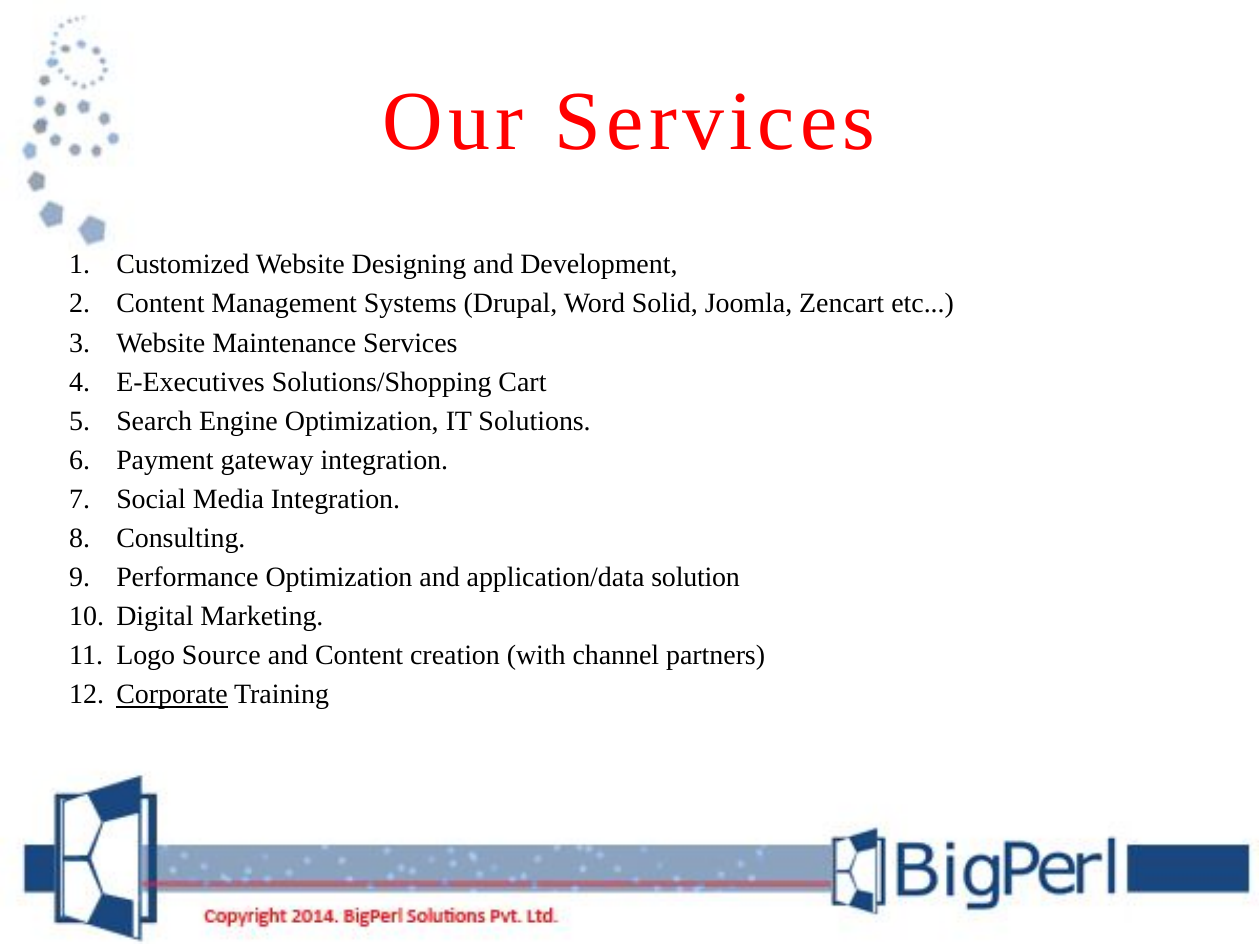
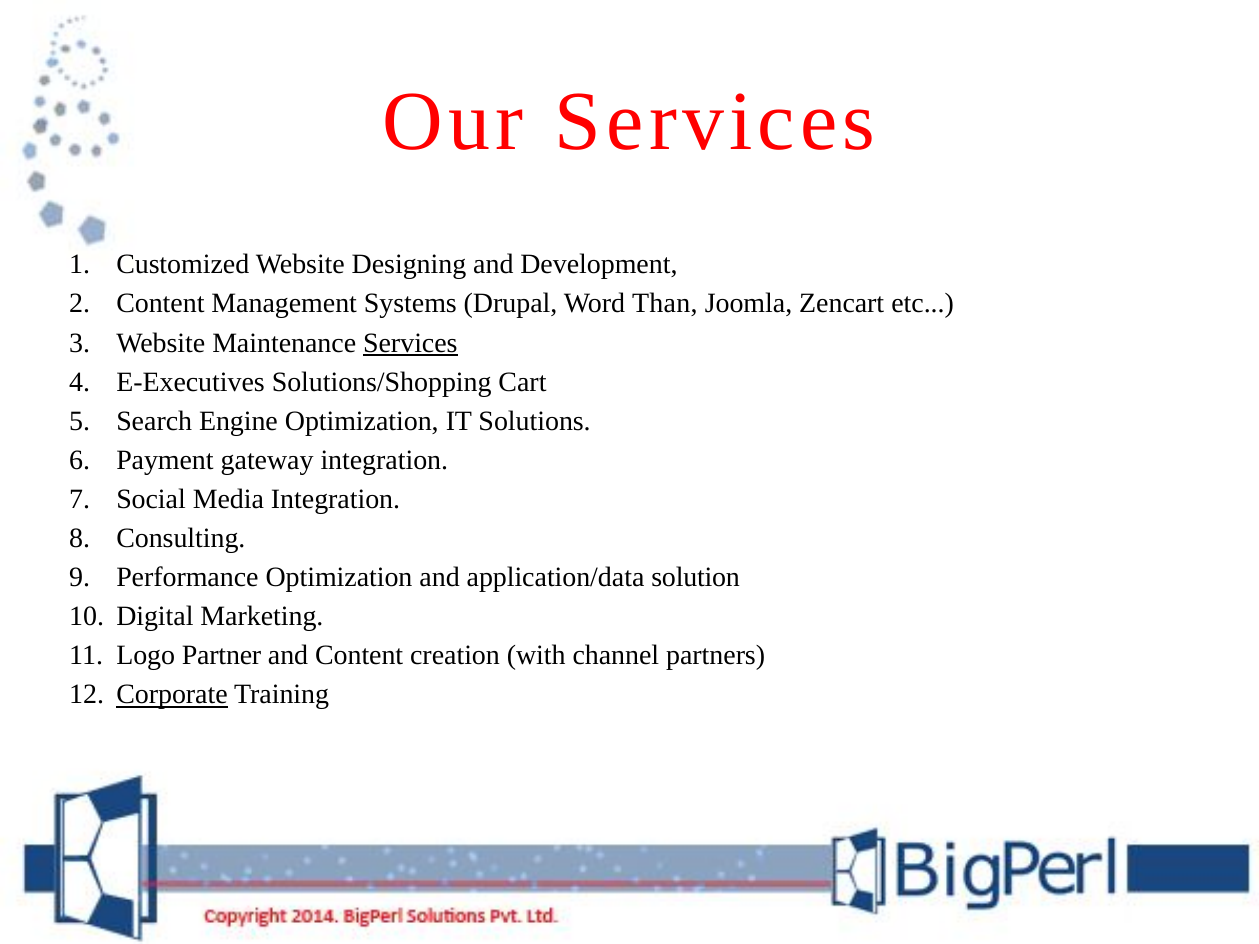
Solid: Solid -> Than (665, 304)
Services underline: none -> present (410, 343)
Source: Source -> Partner (222, 656)
